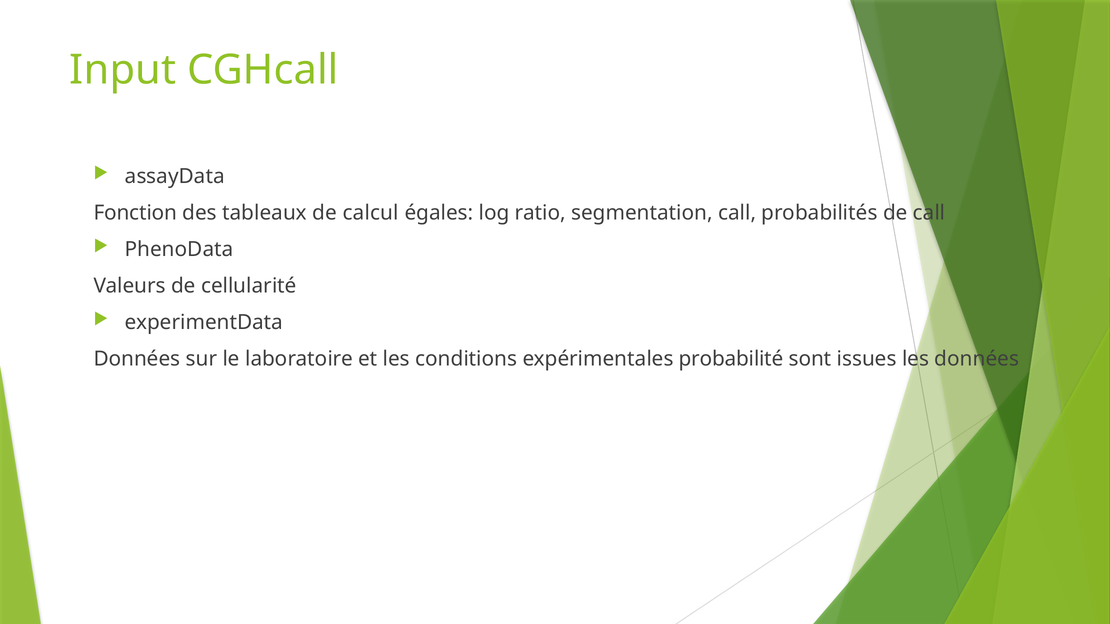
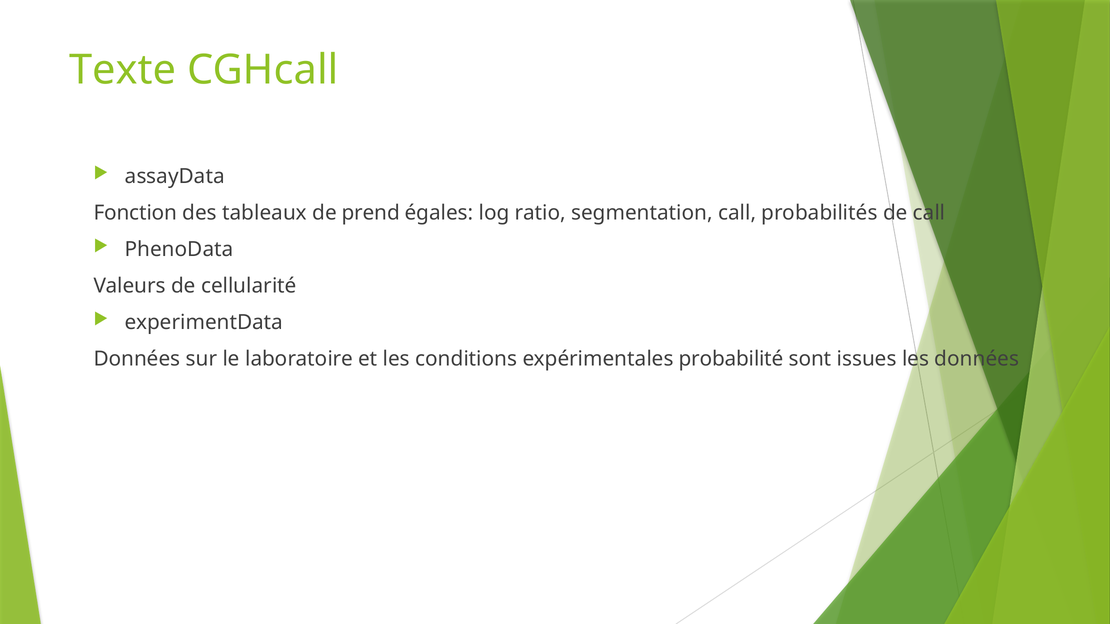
Input: Input -> Texte (123, 70)
calcul: calcul -> prend (371, 213)
